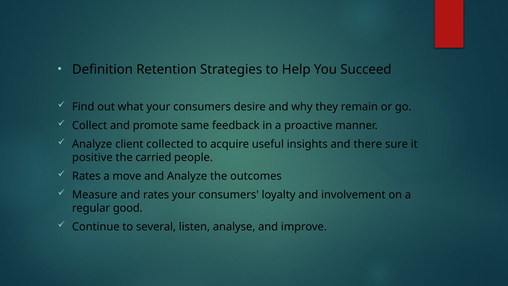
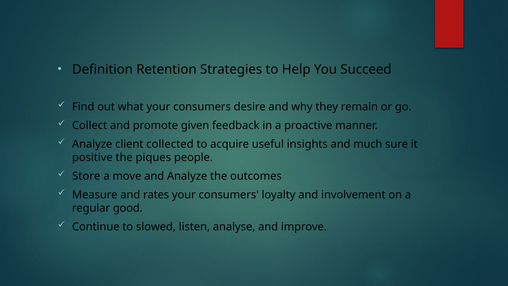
same: same -> given (195, 125)
there: there -> much (368, 144)
carried: carried -> piques (153, 157)
Rates: Rates -> Store (86, 176)
several: several -> slowed (156, 226)
